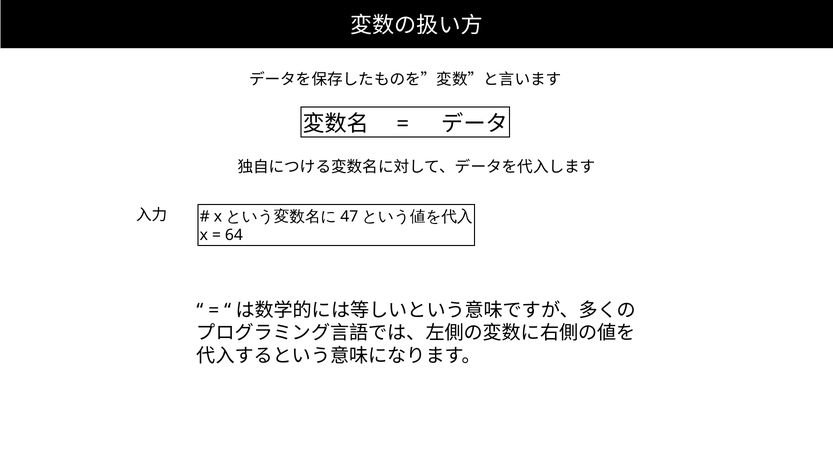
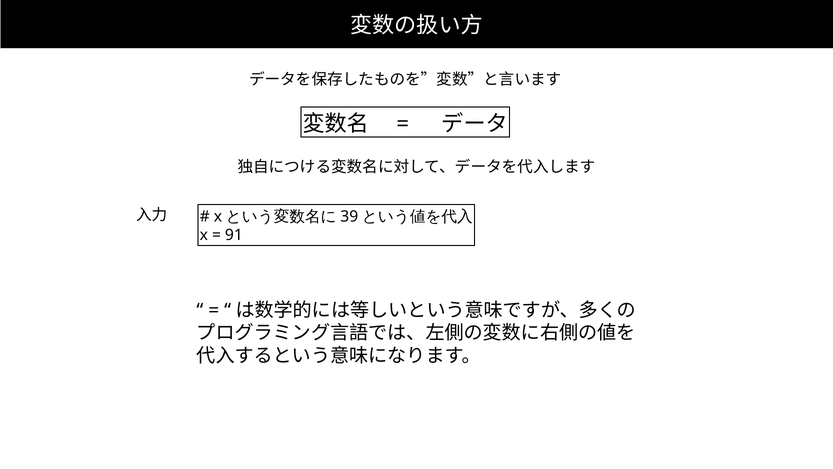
47: 47 -> 39 (349, 216)
64: 64 -> 91 (234, 235)
